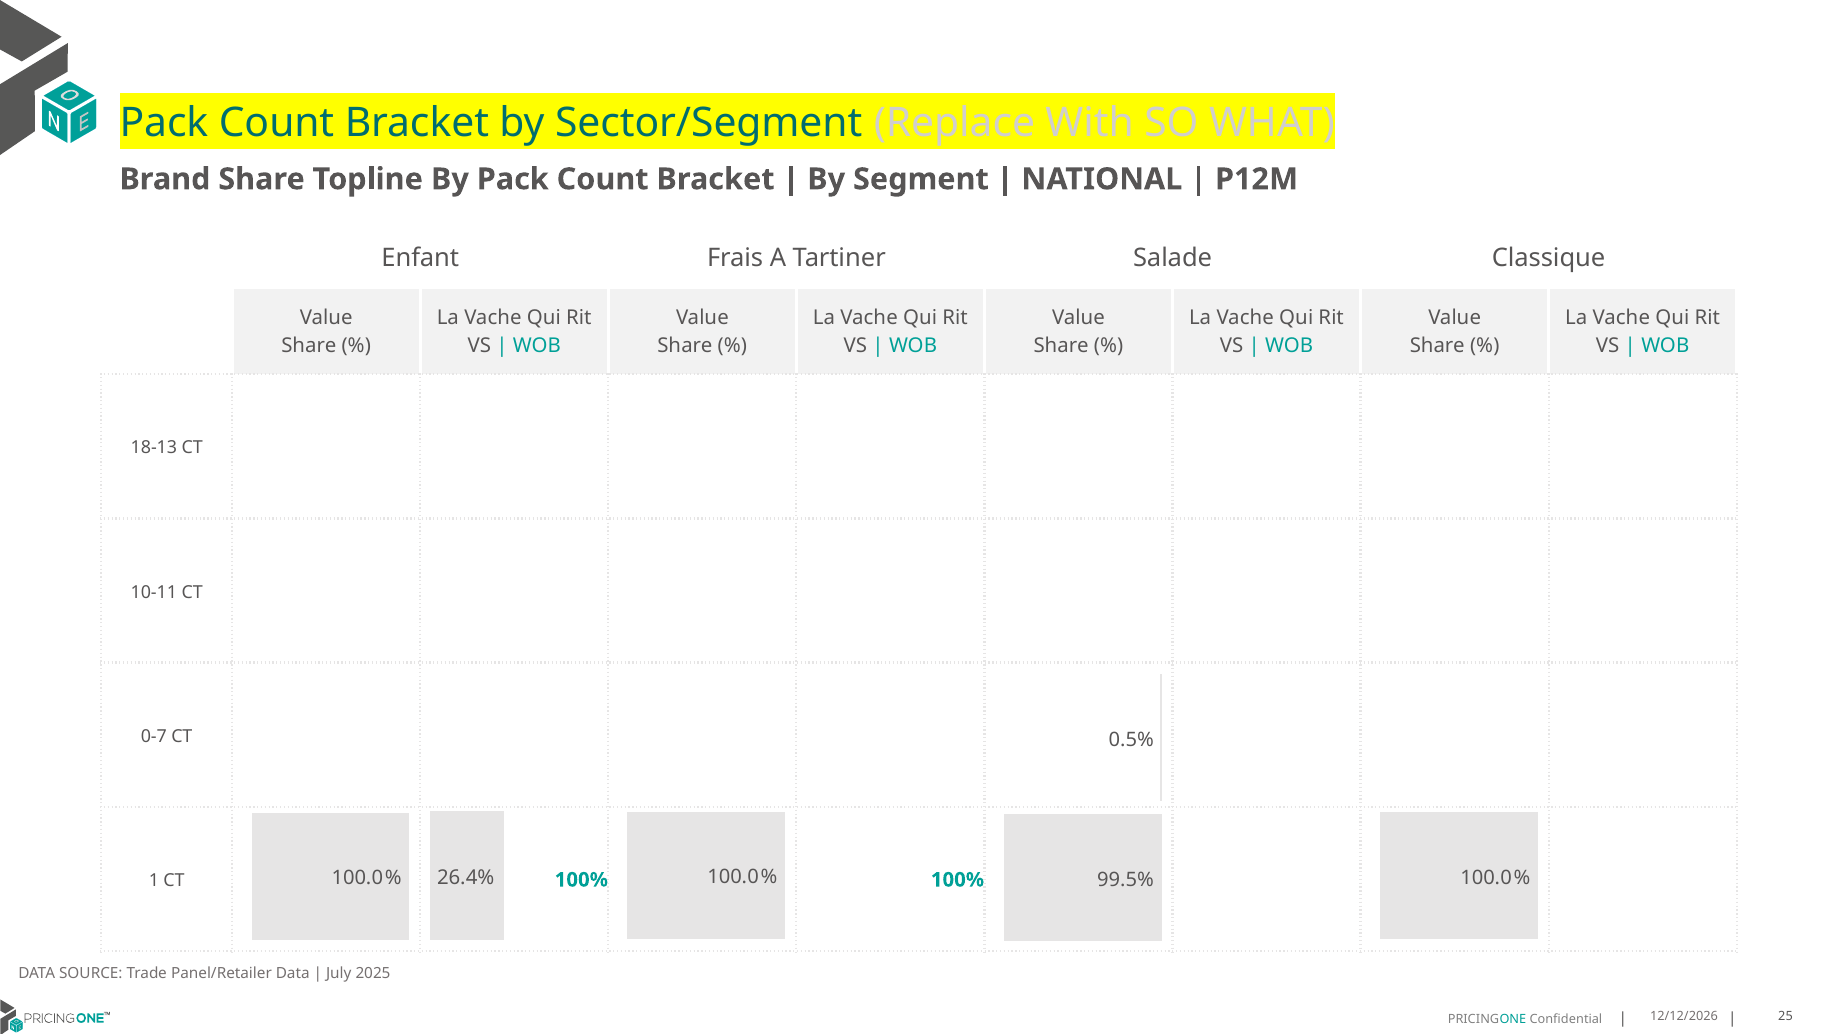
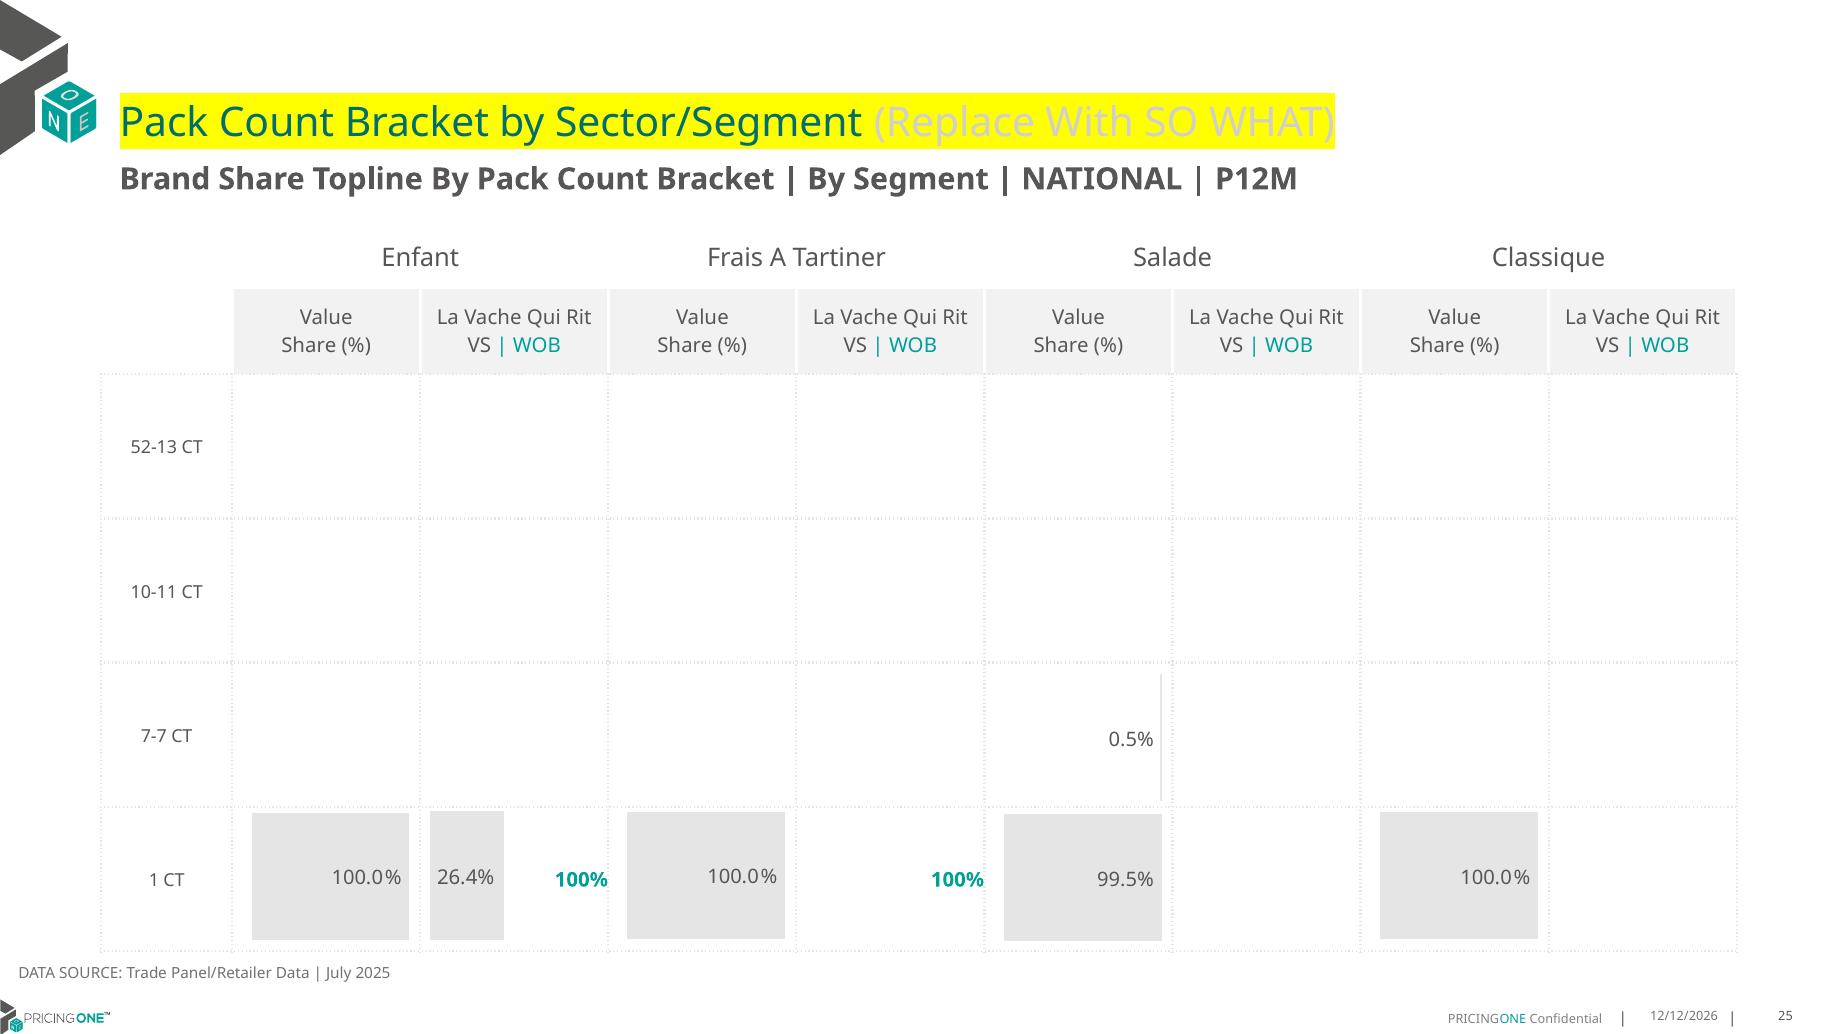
18-13: 18-13 -> 52-13 (154, 448)
0-7: 0-7 -> 7-7 (154, 736)
